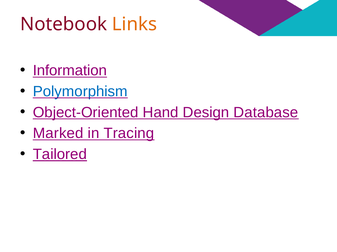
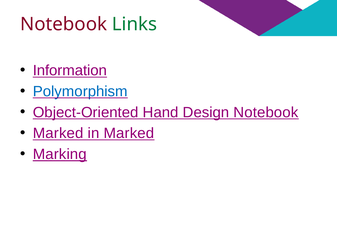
Links colour: orange -> green (134, 24)
Design Database: Database -> Notebook (266, 113)
in Tracing: Tracing -> Marked (129, 134)
Tailored: Tailored -> Marking (60, 155)
